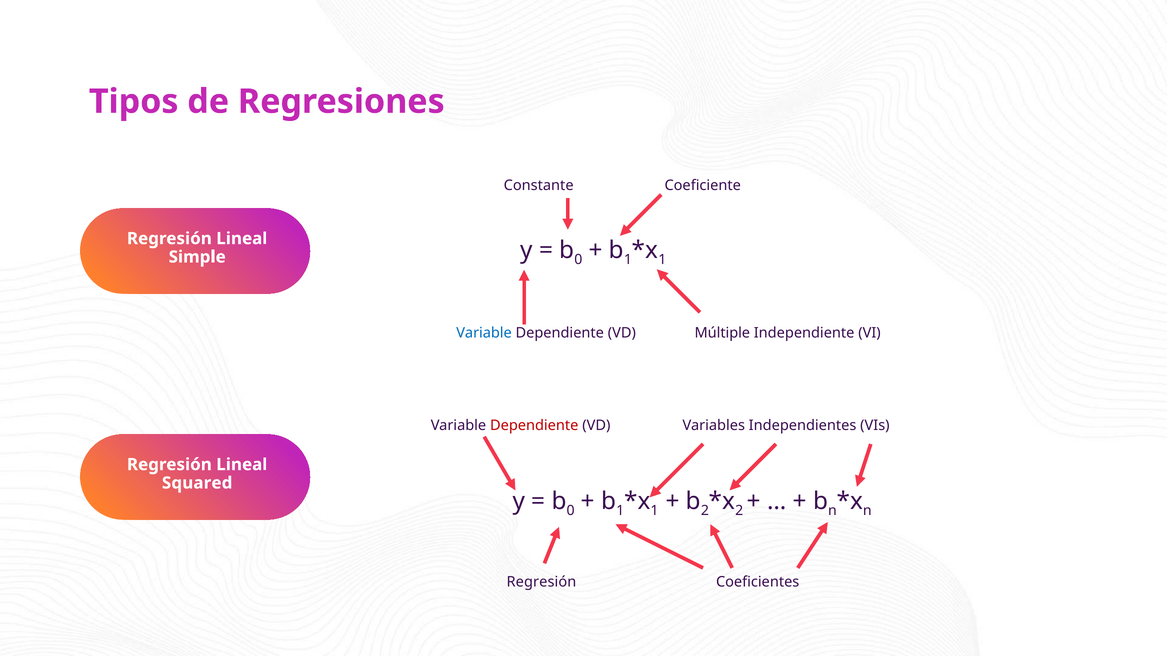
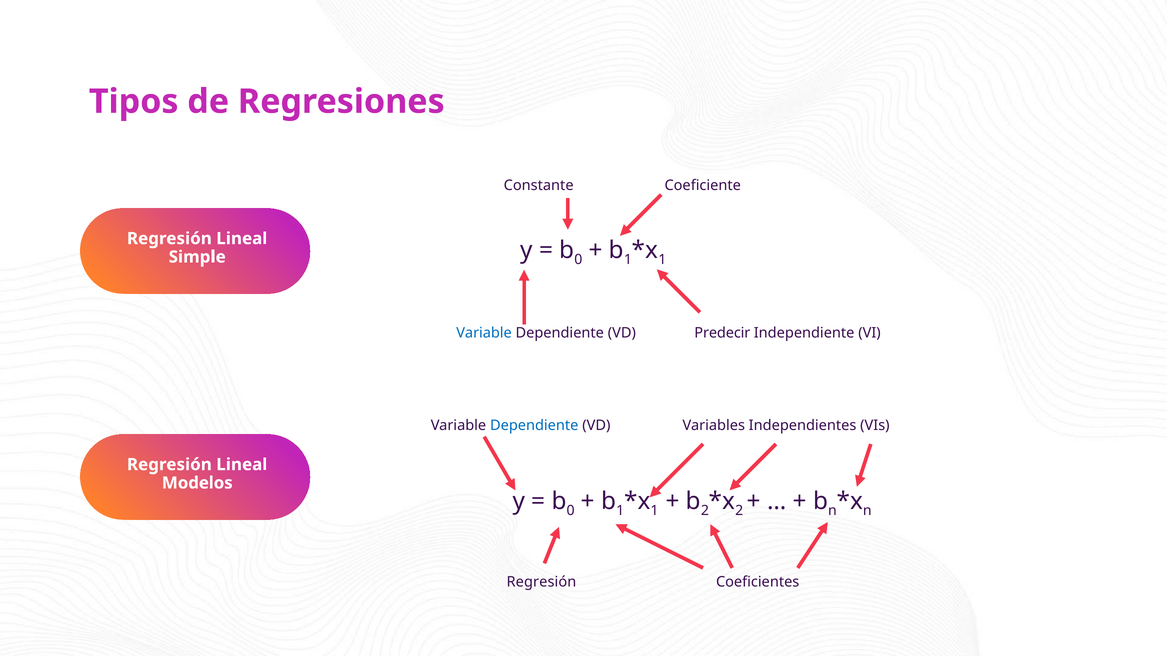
Múltiple: Múltiple -> Predecir (722, 333)
Dependiente colour: red -> blue (534, 426)
Squared: Squared -> Modelos (197, 483)
